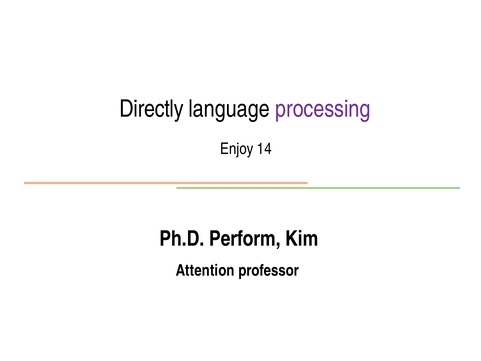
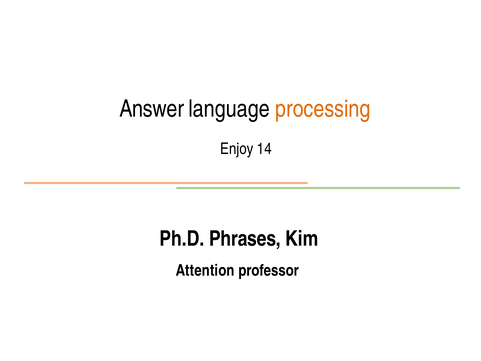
Directly: Directly -> Answer (152, 109)
processing colour: purple -> orange (323, 109)
Perform: Perform -> Phrases (245, 239)
